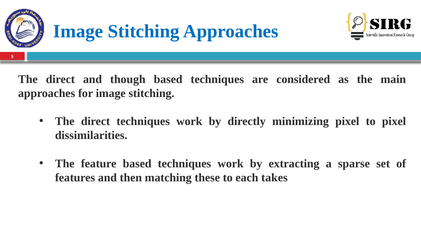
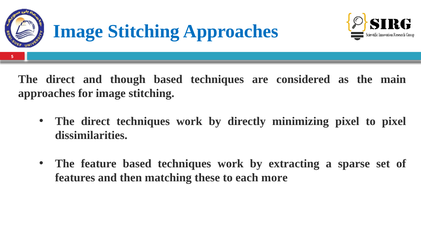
takes: takes -> more (274, 177)
